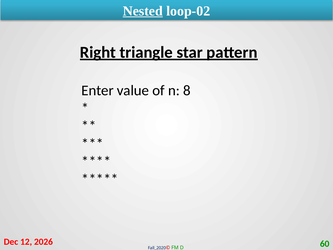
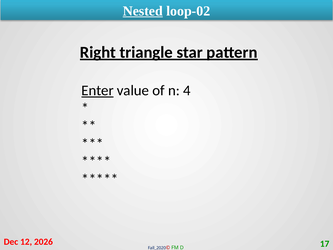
Enter underline: none -> present (98, 91)
8: 8 -> 4 (187, 91)
60: 60 -> 17 (325, 244)
